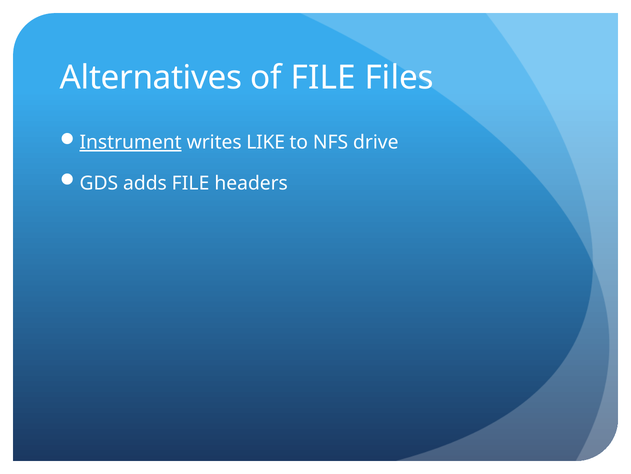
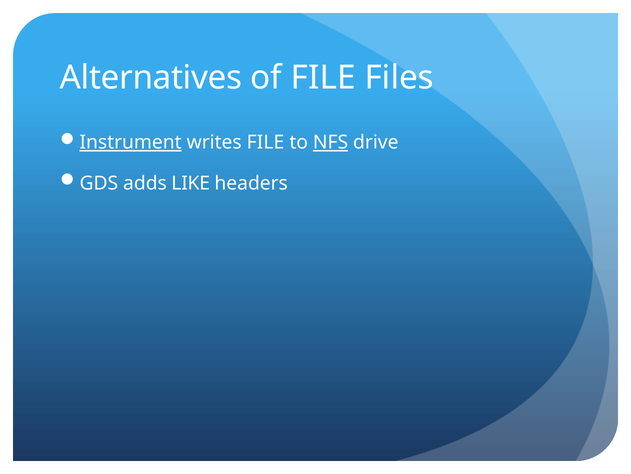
writes LIKE: LIKE -> FILE (265, 142)
NFS underline: none -> present (331, 142)
adds FILE: FILE -> LIKE (191, 183)
